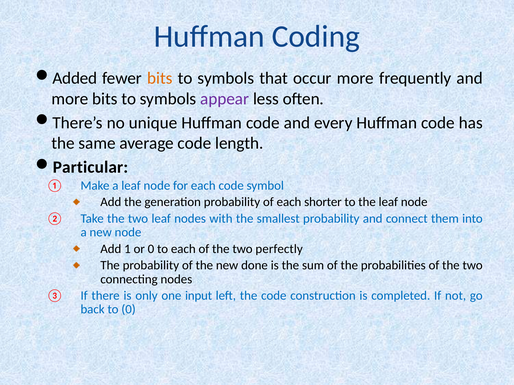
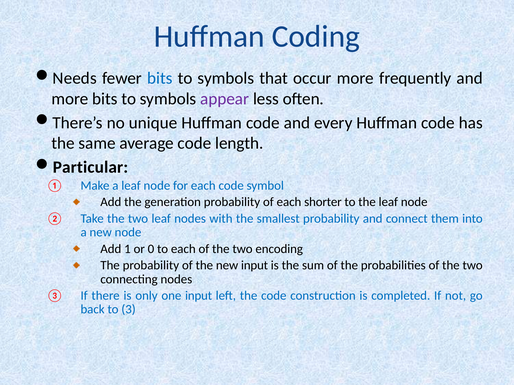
Added: Added -> Needs (75, 78)
bits colour: orange -> blue (160, 78)
perfectly: perfectly -> encoding (279, 249)
new done: done -> input (255, 266)
to 0: 0 -> 3 (129, 310)
